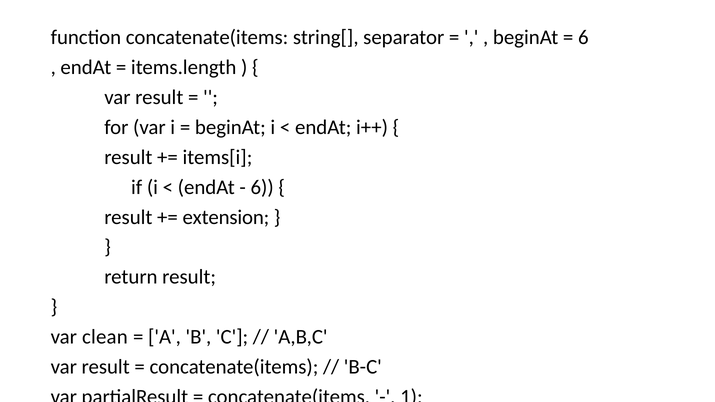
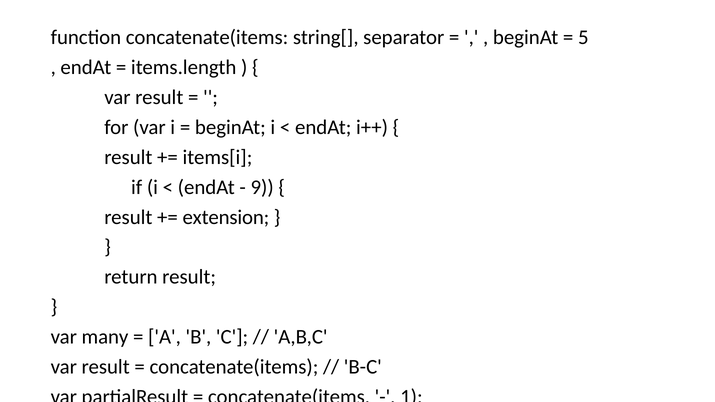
6: 6 -> 5 (583, 37)
6: 6 -> 9 (262, 187)
clean: clean -> many (105, 337)
